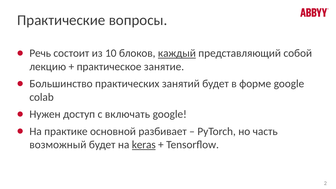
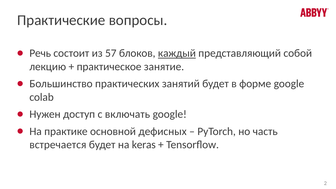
10: 10 -> 57 (111, 53)
разбивает: разбивает -> дефисных (163, 131)
возможный: возможный -> встречается (58, 145)
keras underline: present -> none (144, 145)
